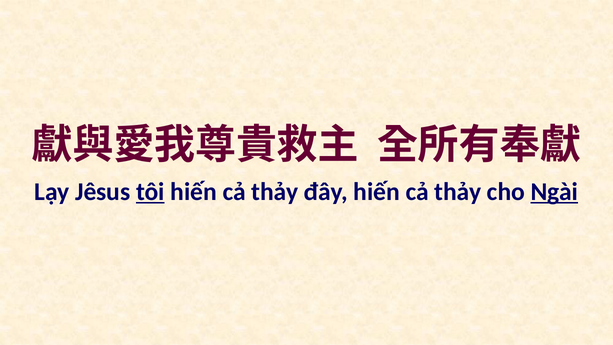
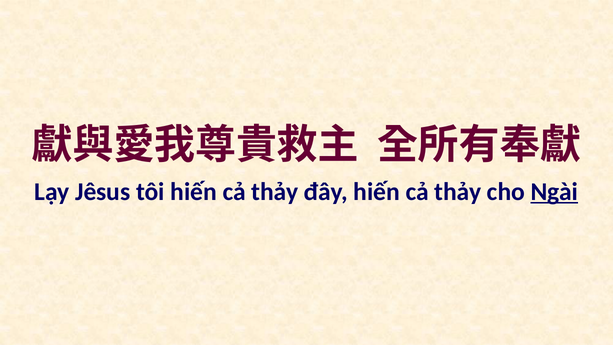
tôi underline: present -> none (150, 192)
